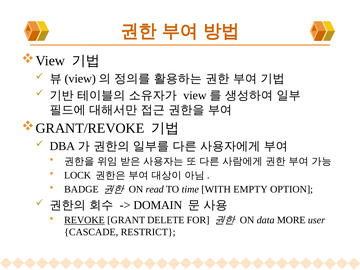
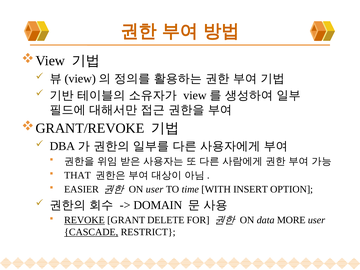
LOCK: LOCK -> THAT (78, 175)
BADGE: BADGE -> EASIER (81, 189)
ON read: read -> user (155, 189)
EMPTY: EMPTY -> INSERT (251, 189)
CASCADE underline: none -> present (91, 232)
